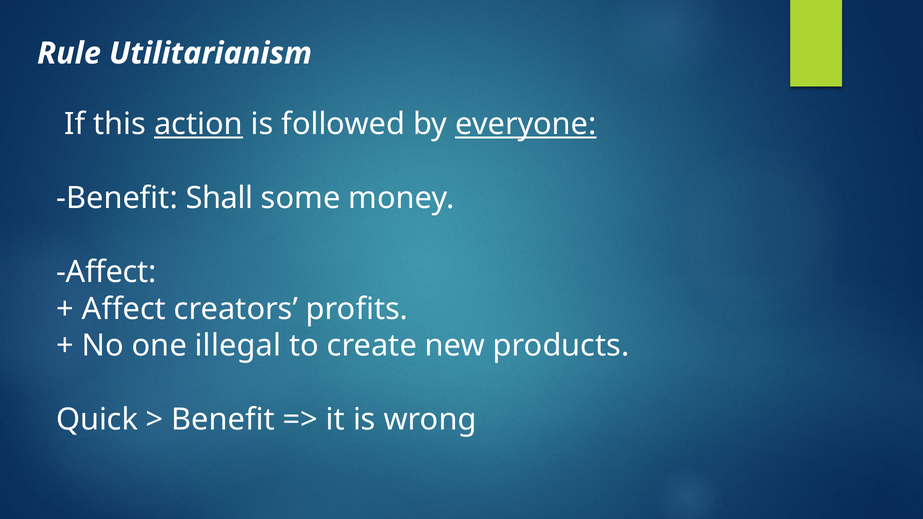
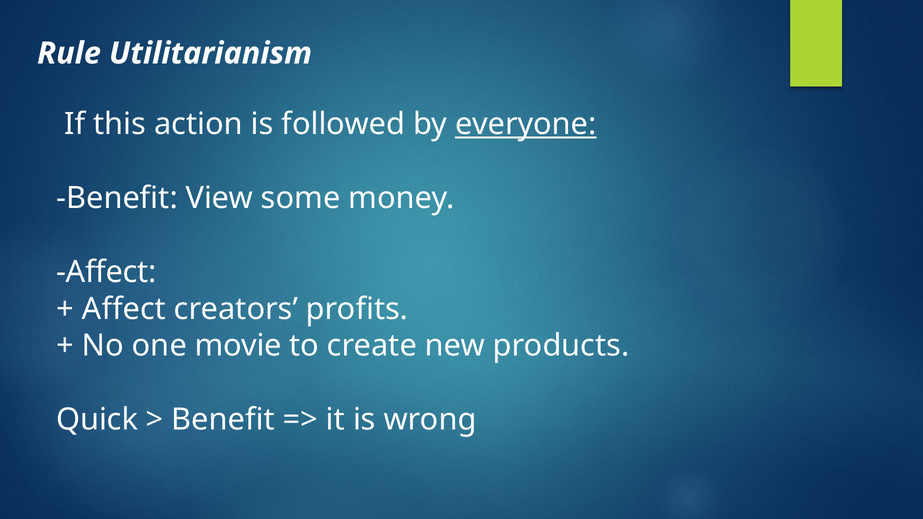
action underline: present -> none (198, 124)
Shall: Shall -> View (219, 198)
illegal: illegal -> movie (238, 346)
